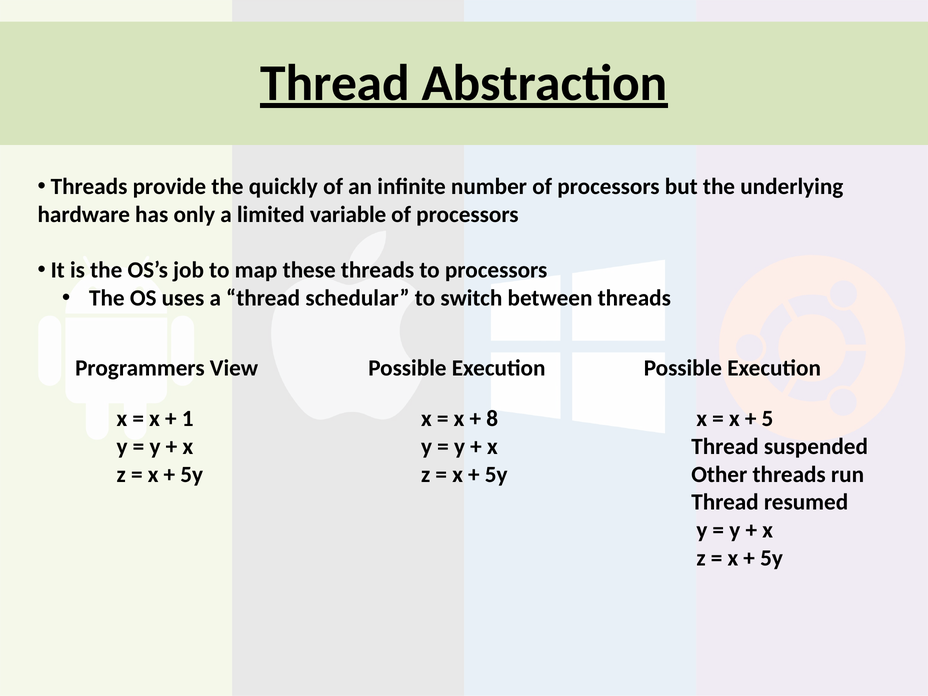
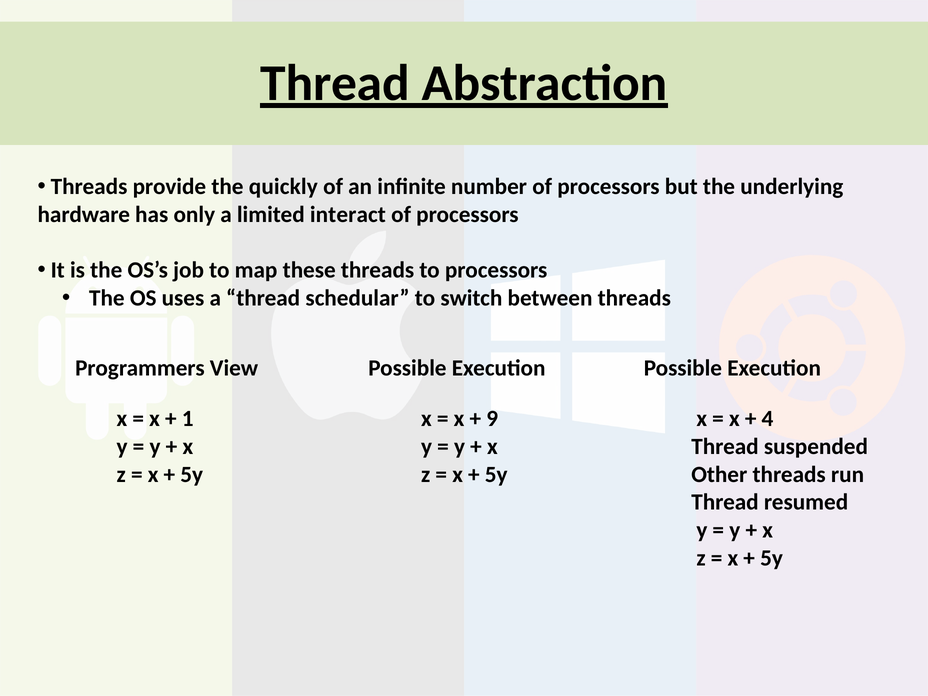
variable: variable -> interact (348, 215)
8: 8 -> 9 (492, 419)
5: 5 -> 4 (767, 419)
